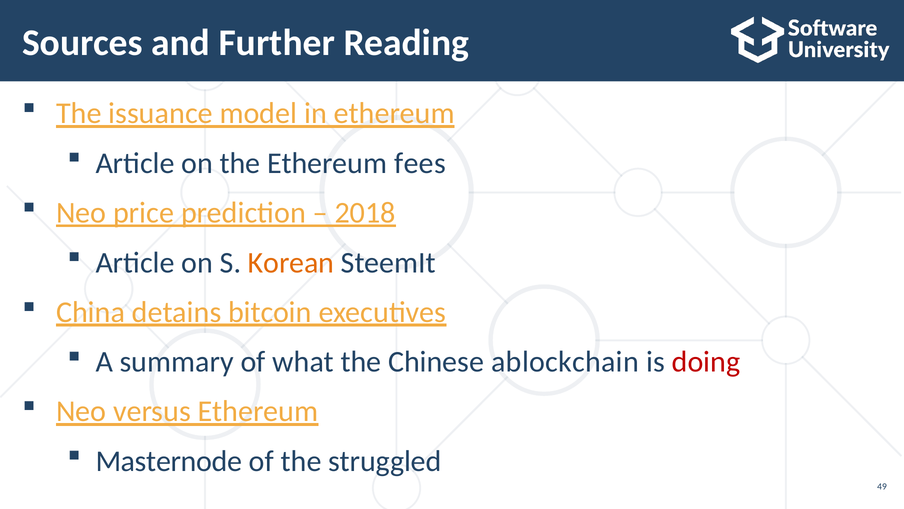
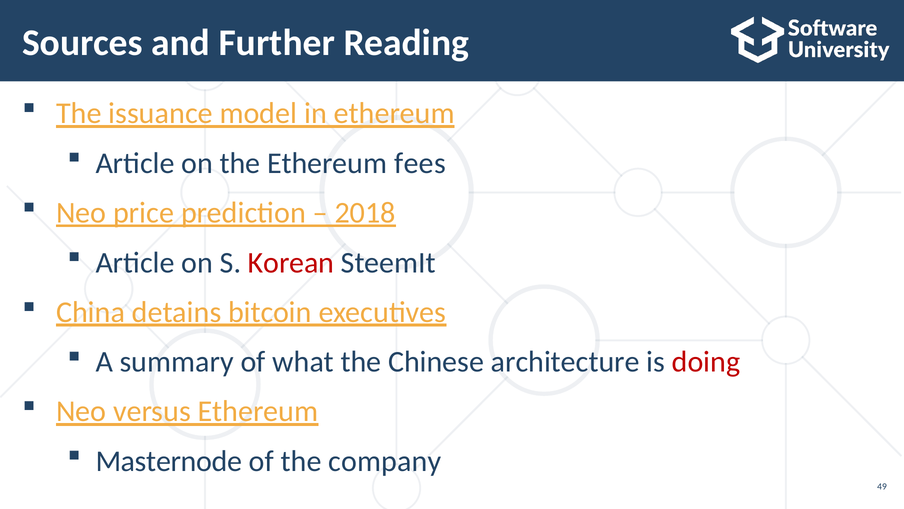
Korean colour: orange -> red (291, 263)
ablockchain: ablockchain -> architecture (565, 362)
struggled: struggled -> company (385, 461)
